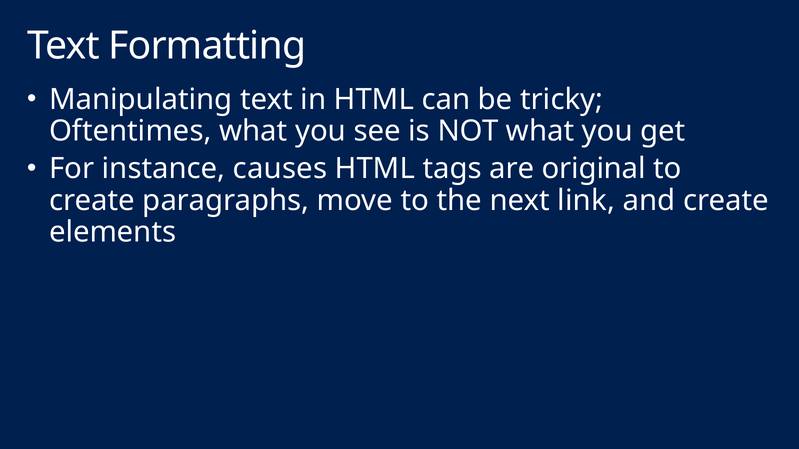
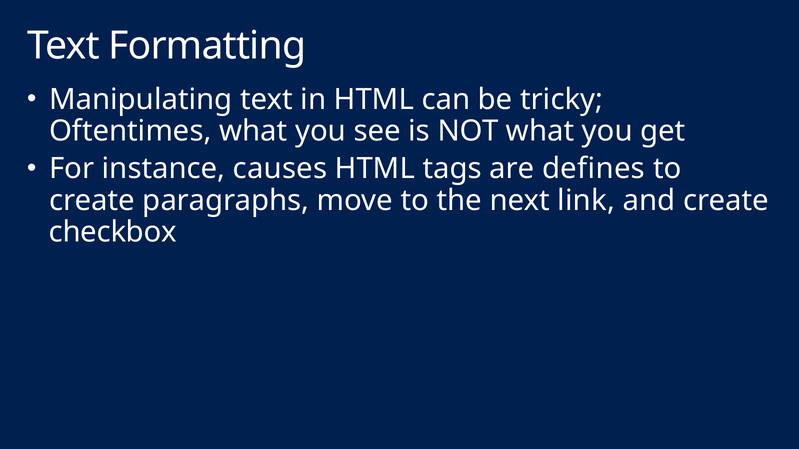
original: original -> defines (594, 169)
elements: elements -> checkbox (113, 232)
